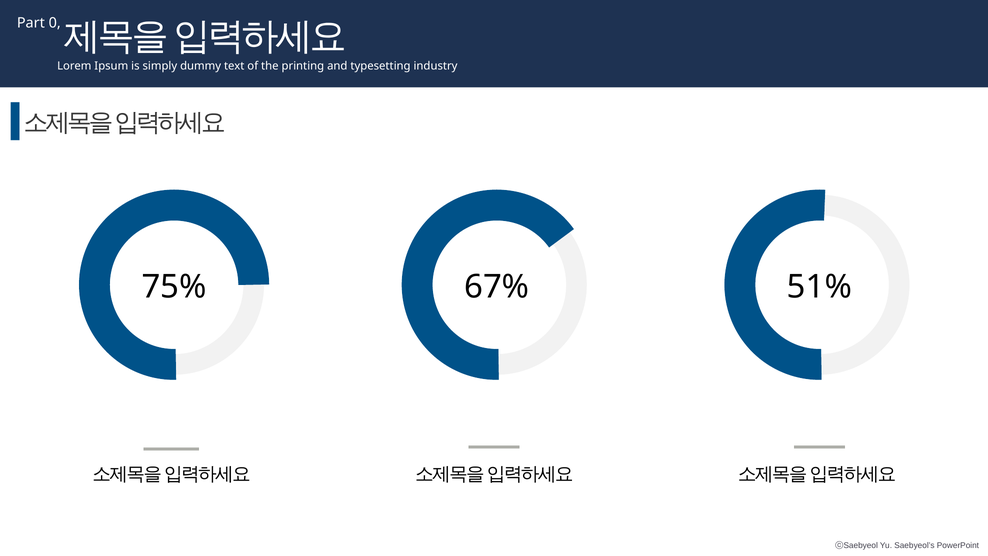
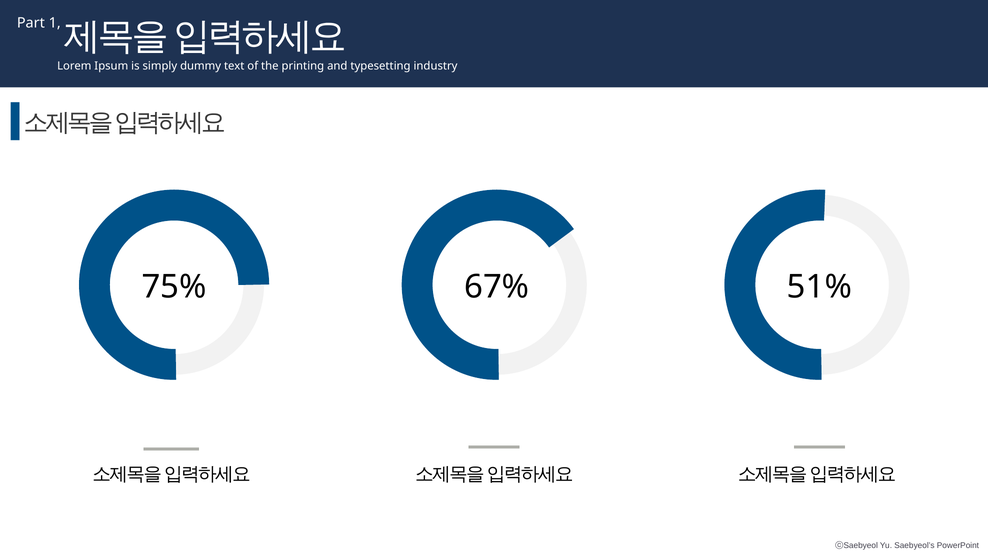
0: 0 -> 1 (55, 23)
